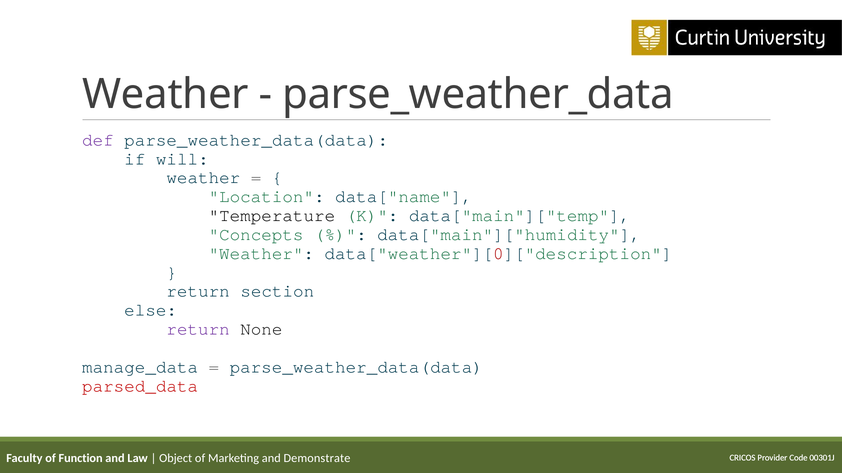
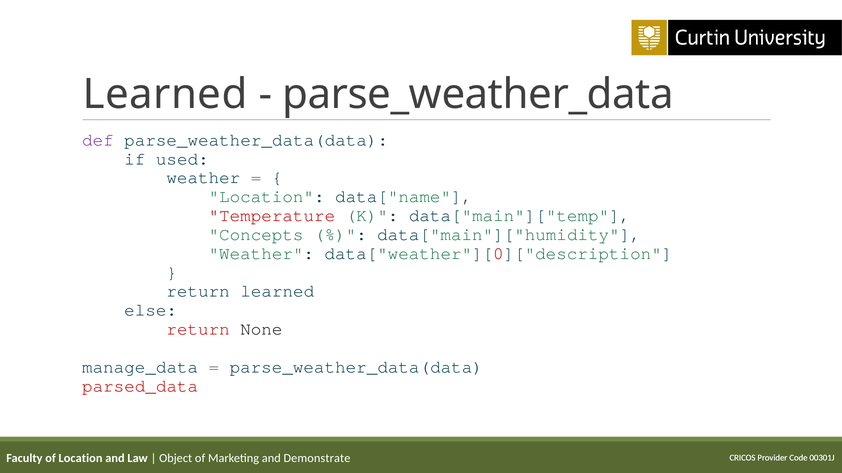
Weather: Weather -> Learned (165, 94)
will: will -> used (182, 159)
Temperature colour: black -> red (272, 216)
return section: section -> learned (277, 292)
return colour: purple -> red (198, 329)
of Function: Function -> Location (81, 459)
